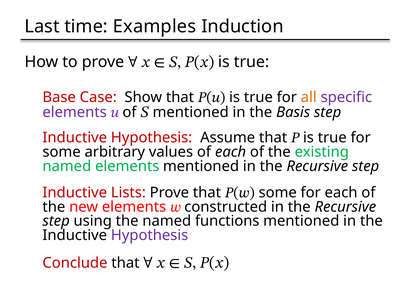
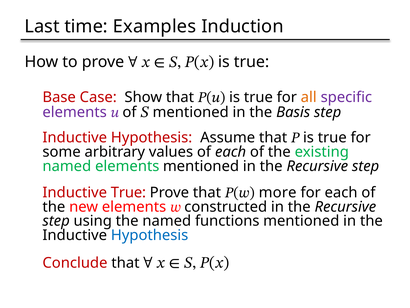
Inductive Lists: Lists -> True (128, 192)
some: some -> more (278, 192)
Hypothesis colour: purple -> blue (150, 235)
